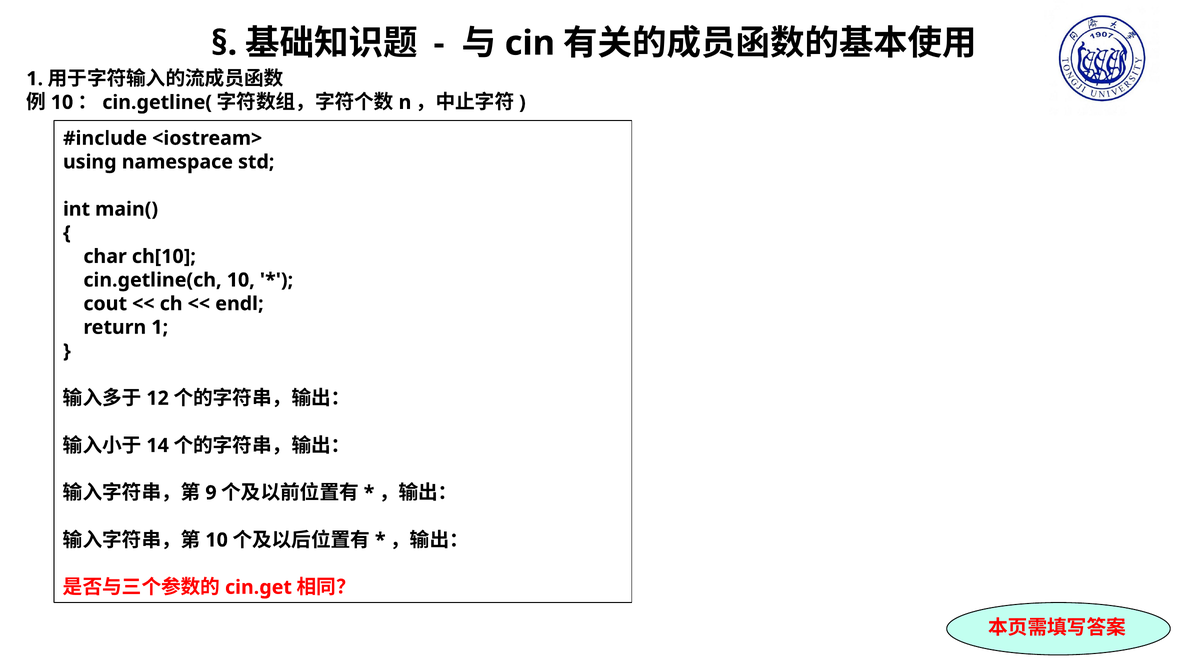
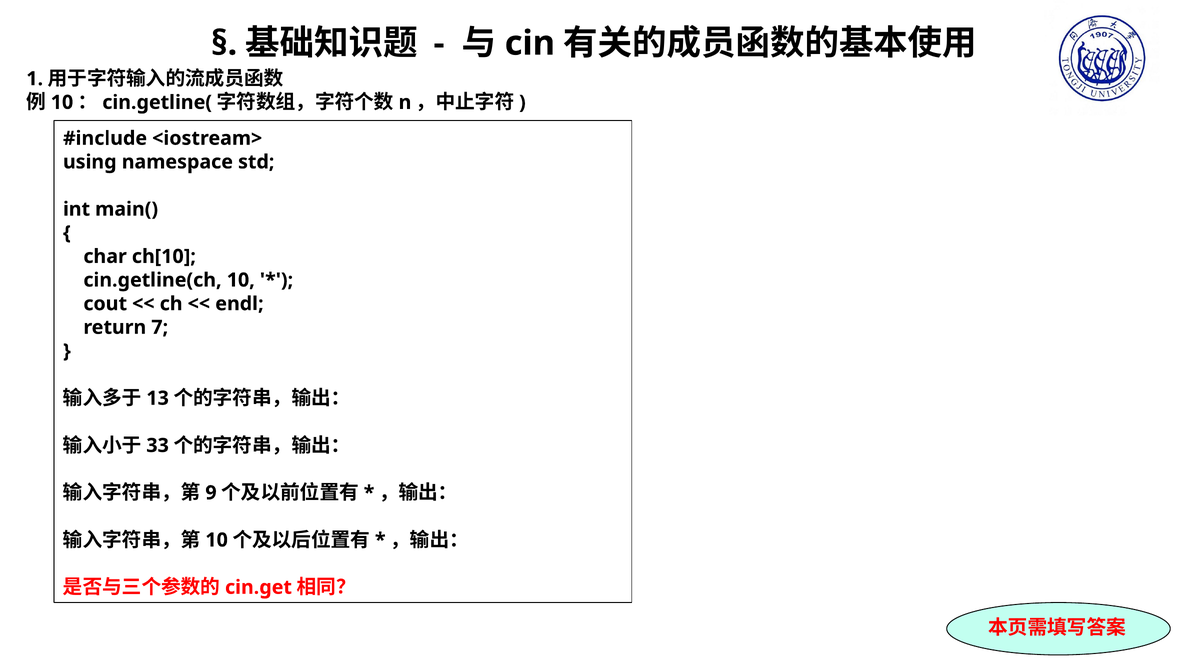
return 1: 1 -> 7 (160, 328)
12: 12 -> 13 (158, 399)
14: 14 -> 33 (158, 446)
